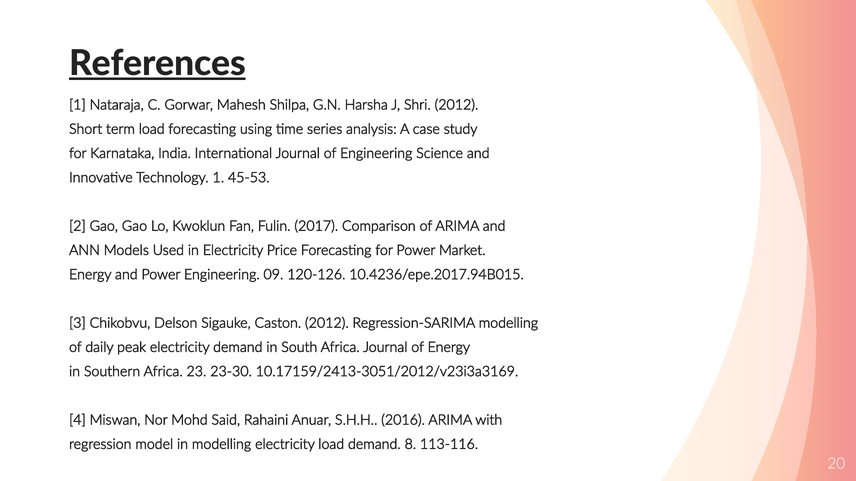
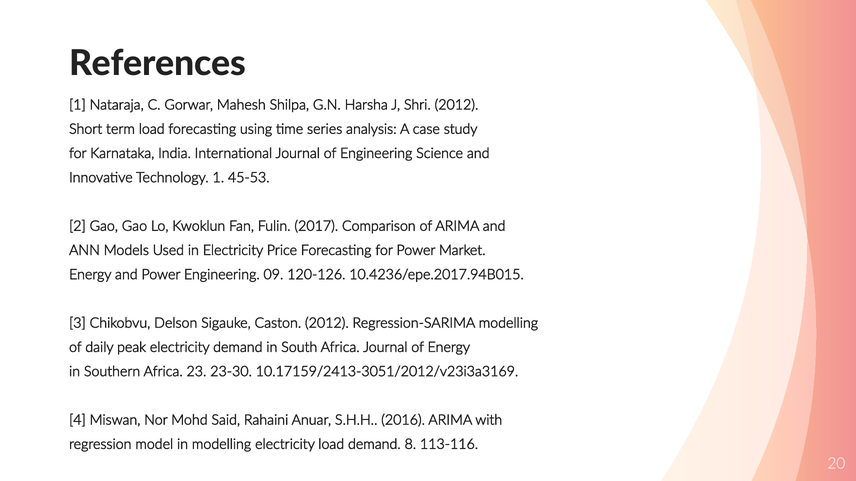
References underline: present -> none (157, 64)
